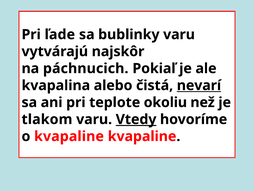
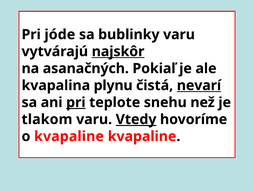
ľade: ľade -> jóde (60, 34)
najskôr underline: none -> present (118, 51)
páchnucich: páchnucich -> asanačných (86, 68)
alebo: alebo -> plynu (113, 85)
pri underline: none -> present (76, 102)
okoliu: okoliu -> snehu (165, 102)
